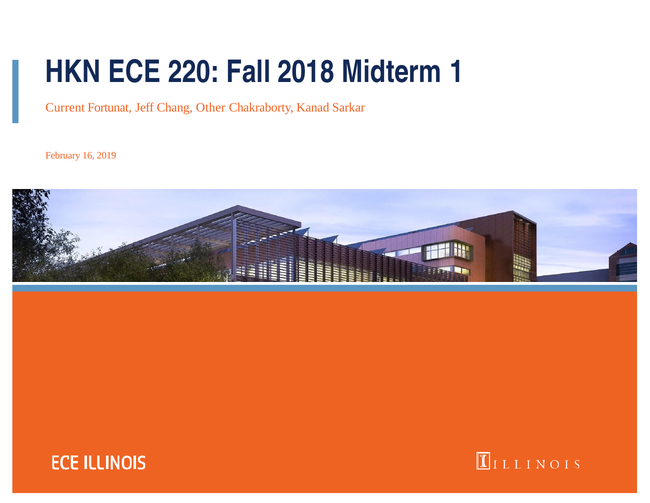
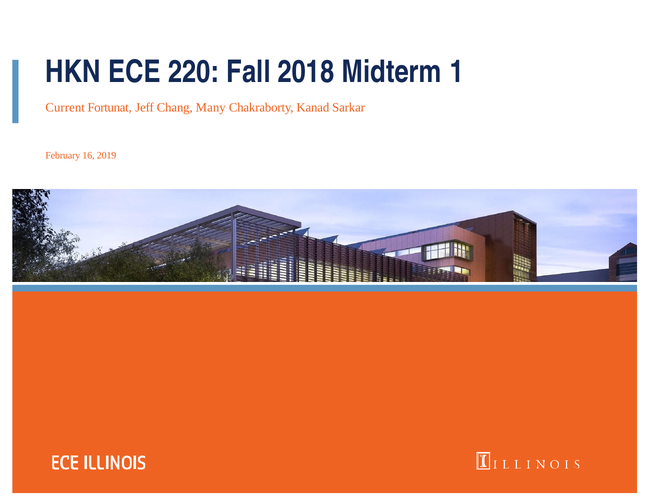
Other: Other -> Many (211, 108)
